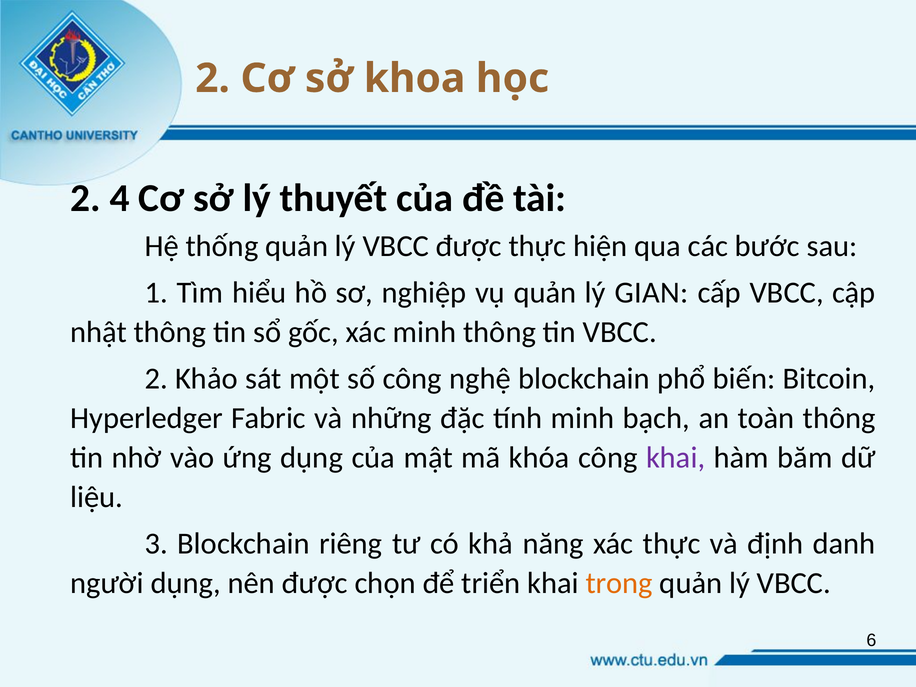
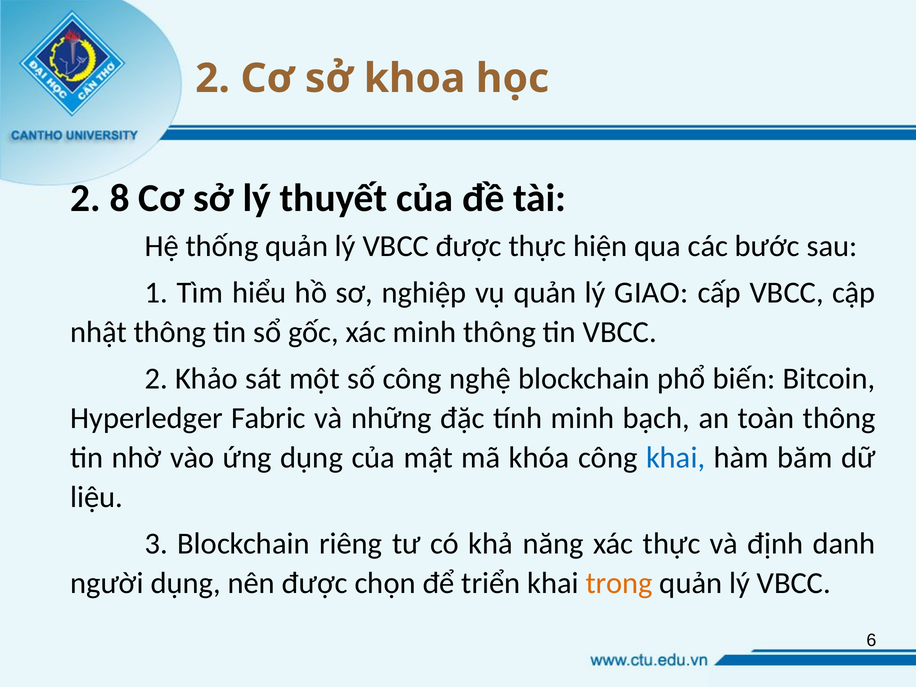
4: 4 -> 8 (120, 198)
GIAN: GIAN -> GIAO (652, 293)
khai colour: purple -> blue (676, 458)
